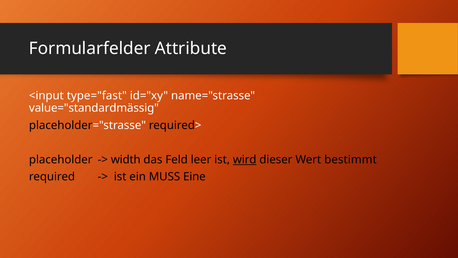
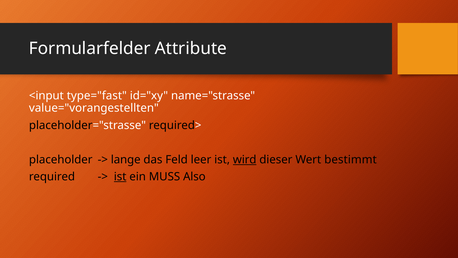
value="standardmässig: value="standardmässig -> value="vorangestellten (94, 108)
width: width -> lange (126, 159)
ist underline: none -> present (120, 177)
Eine: Eine -> Also (194, 177)
